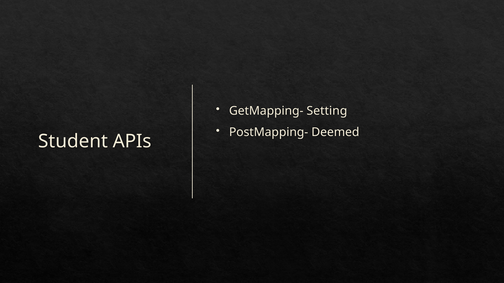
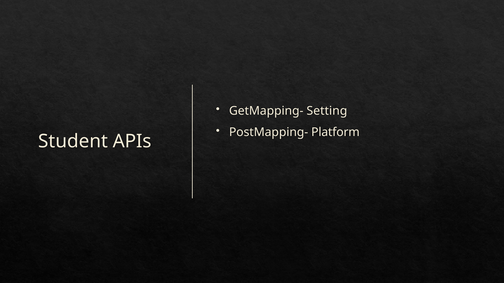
Deemed: Deemed -> Platform (335, 133)
